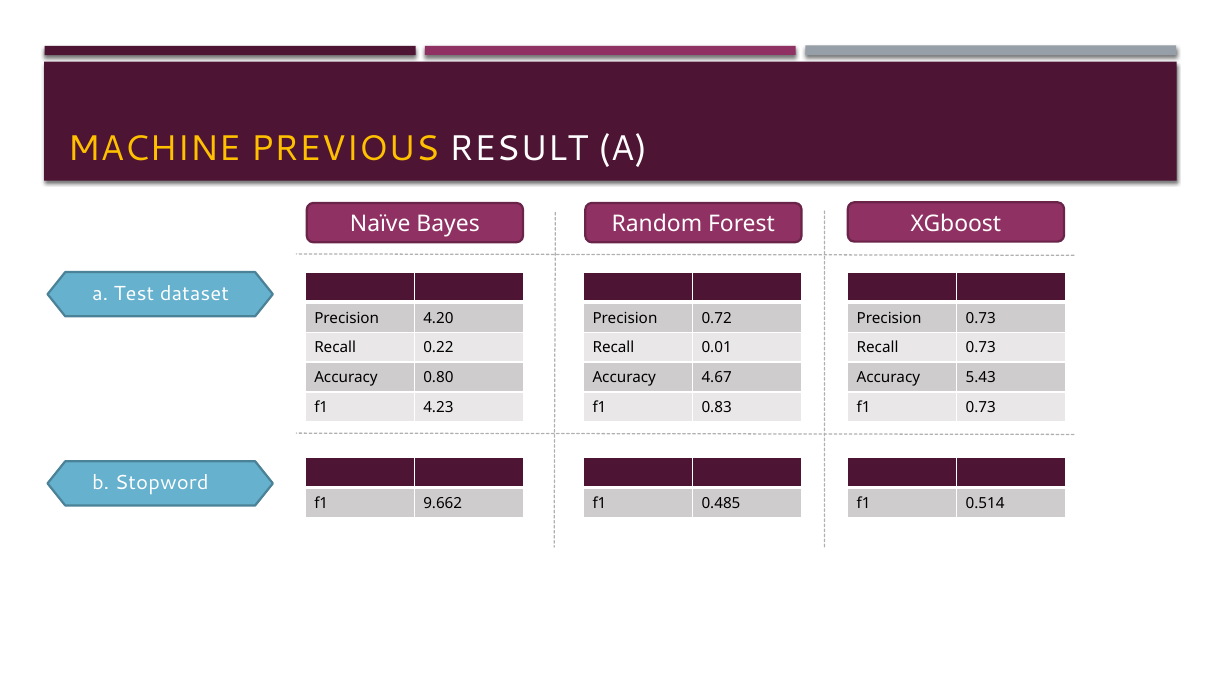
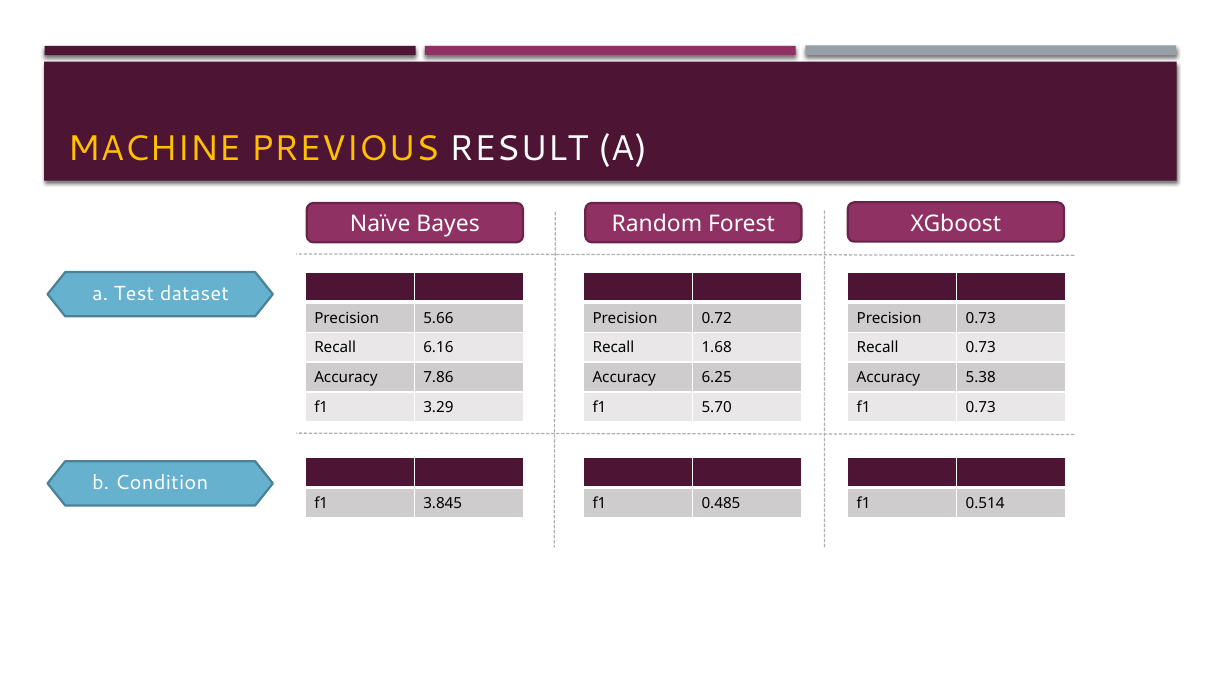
4.20: 4.20 -> 5.66 (438, 318)
0.22: 0.22 -> 6.16 (438, 348)
0.01: 0.01 -> 1.68 (717, 348)
0.80: 0.80 -> 7.86 (438, 378)
4.67: 4.67 -> 6.25 (717, 378)
5.43: 5.43 -> 5.38 (981, 378)
4.23: 4.23 -> 3.29 (438, 408)
0.83: 0.83 -> 5.70 (717, 408)
Stopword: Stopword -> Condition (162, 483)
9.662: 9.662 -> 3.845 (443, 503)
